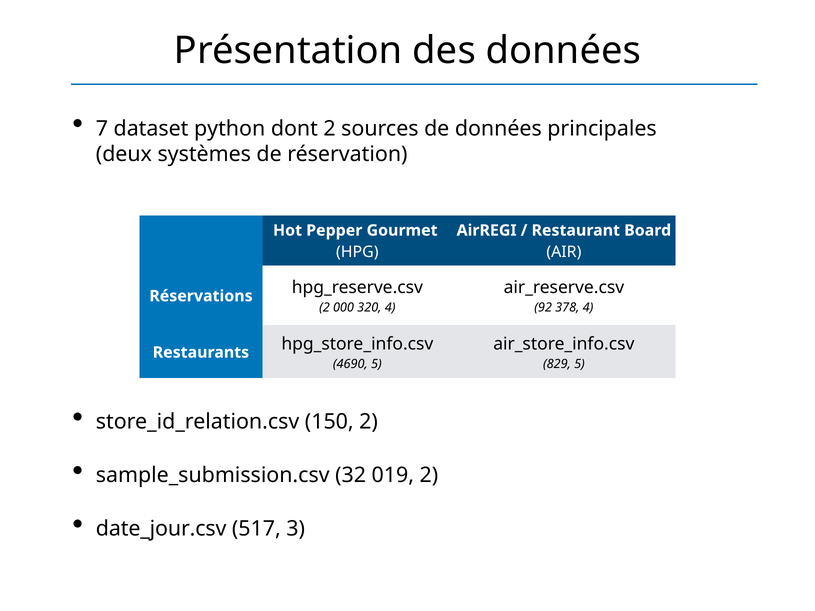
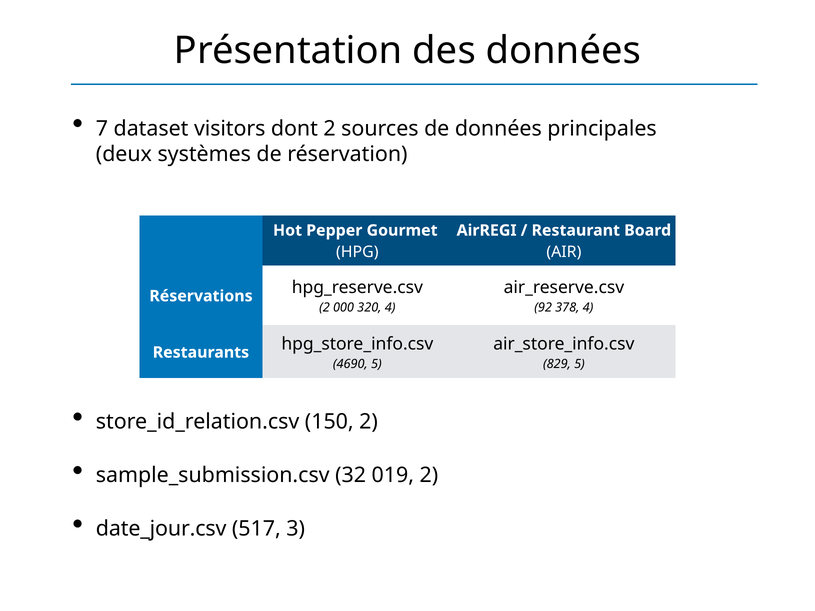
python: python -> visitors (230, 129)
